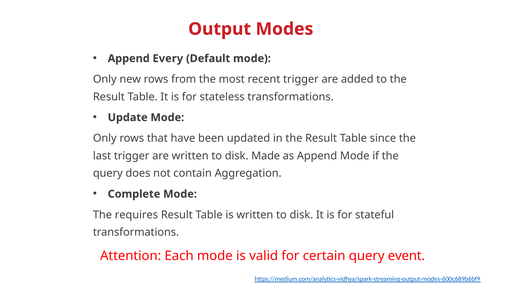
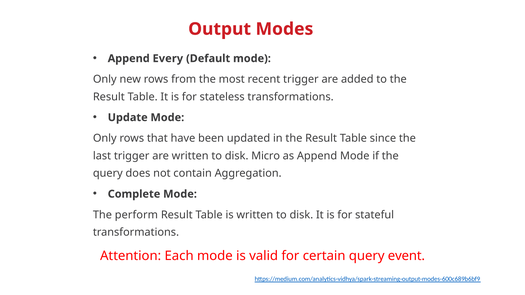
Made: Made -> Micro (266, 156)
requires: requires -> perform (136, 215)
